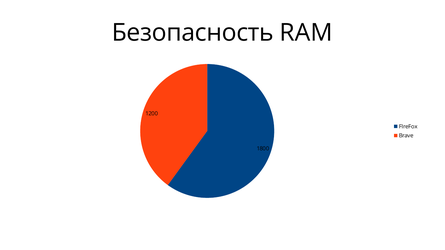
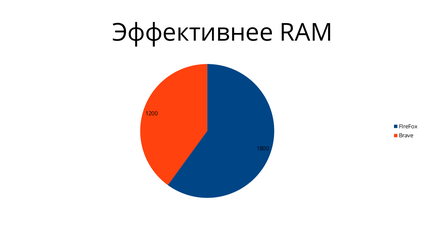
Безопасность: Безопасность -> Эффективнее (193, 33)
